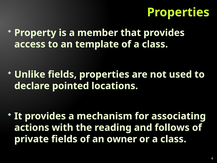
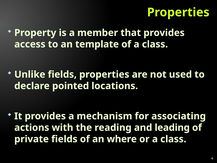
follows: follows -> leading (172, 127)
owner: owner -> where (122, 139)
